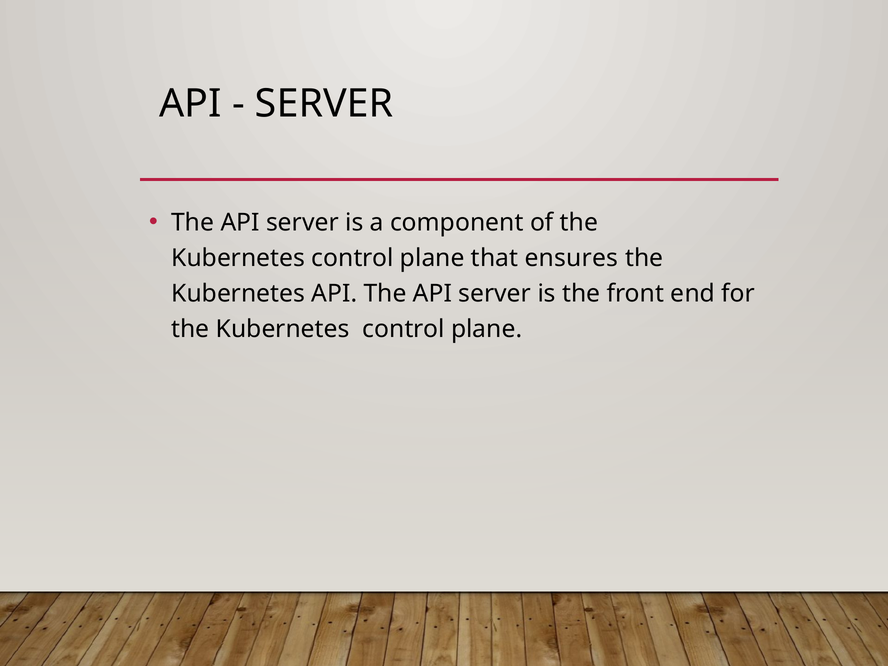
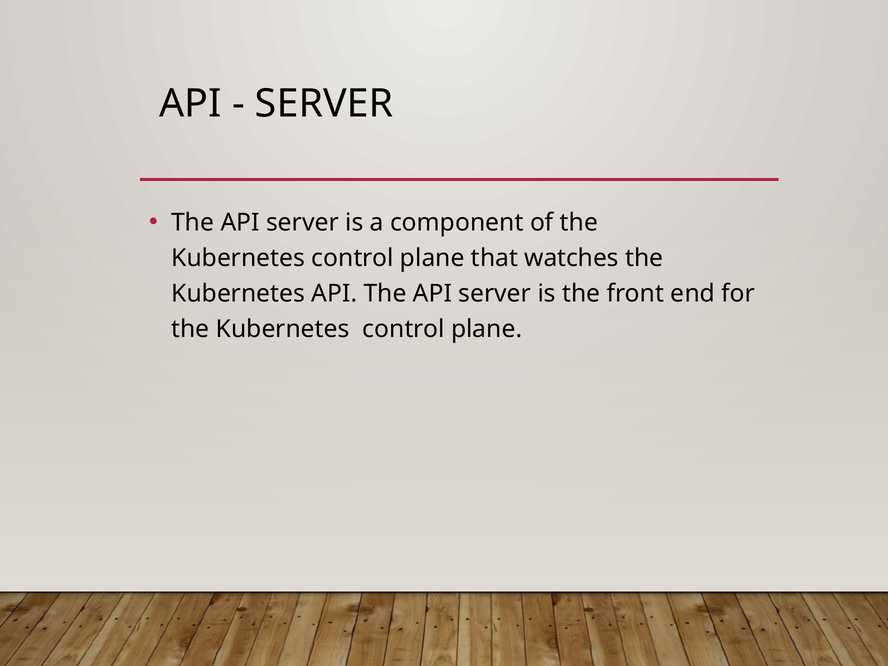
ensures: ensures -> watches (572, 258)
